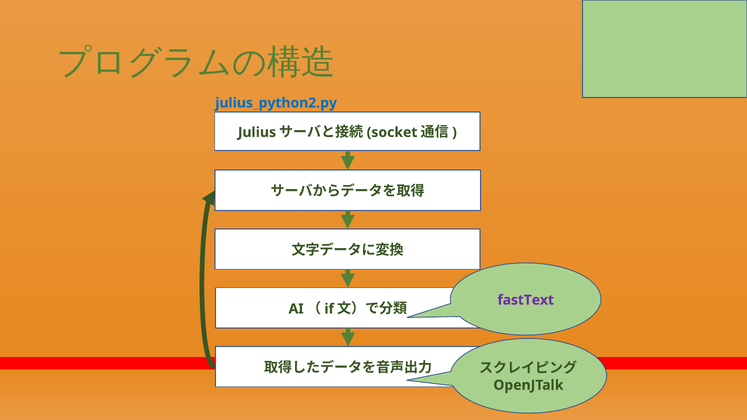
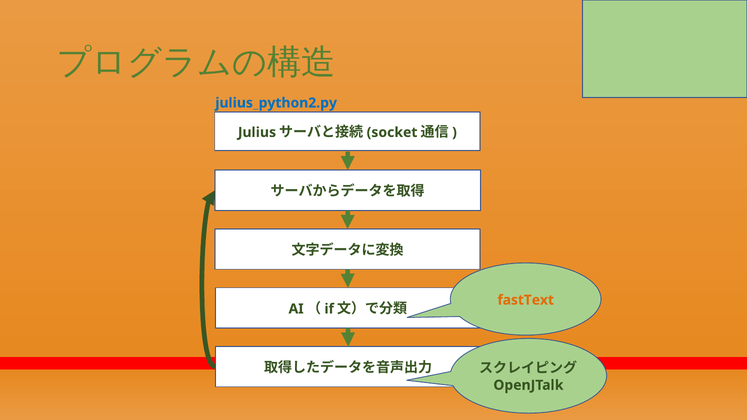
fastText colour: purple -> orange (526, 300)
